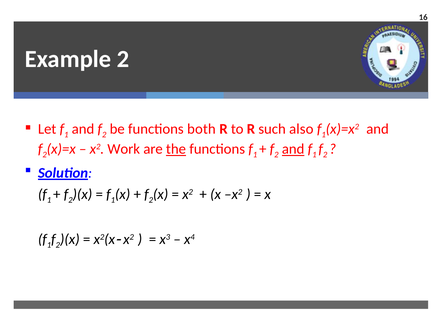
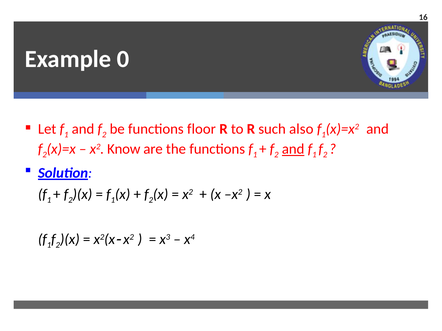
Example 2: 2 -> 0 (123, 59)
both: both -> floor (201, 129)
Work: Work -> Know (124, 149)
the underline: present -> none (176, 149)
